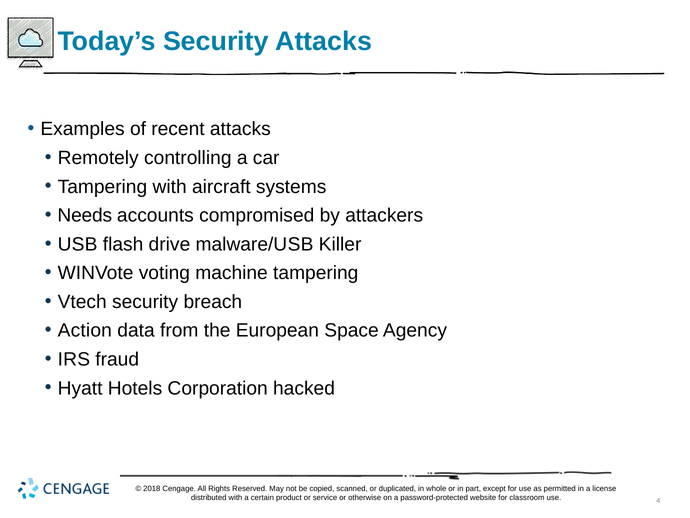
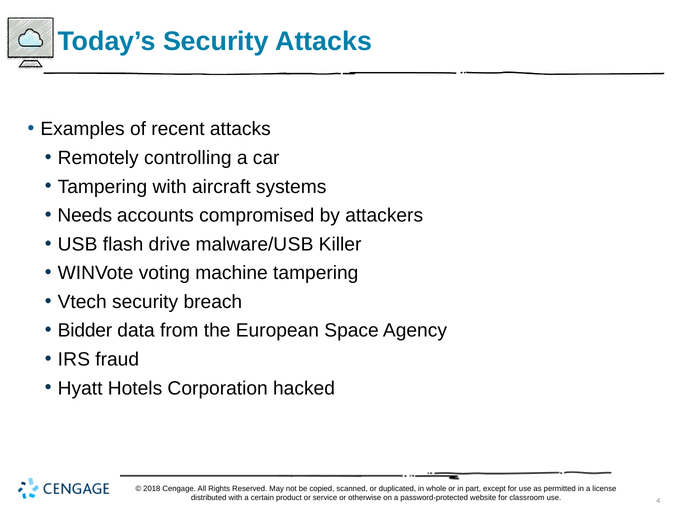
Action: Action -> Bidder (85, 330)
